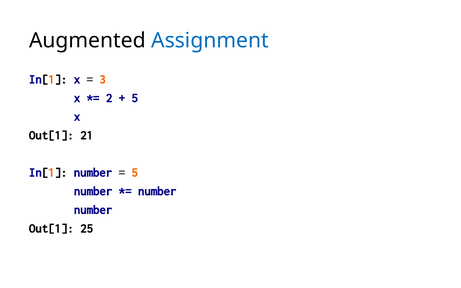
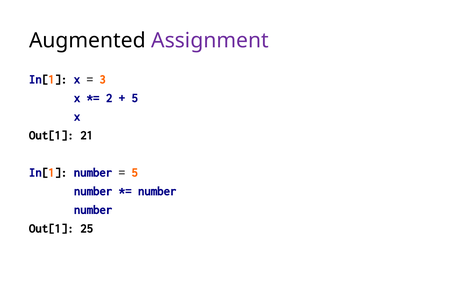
Assignment colour: blue -> purple (210, 41)
